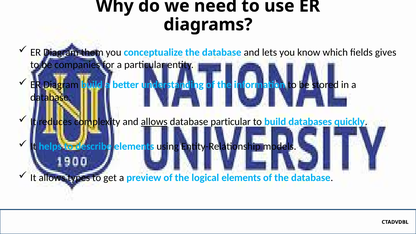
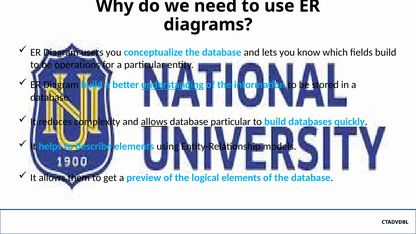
them: them -> users (92, 52)
fields gives: gives -> build (386, 52)
companies: companies -> operations (77, 65)
understanding underline: none -> present (172, 85)
types: types -> them (79, 178)
